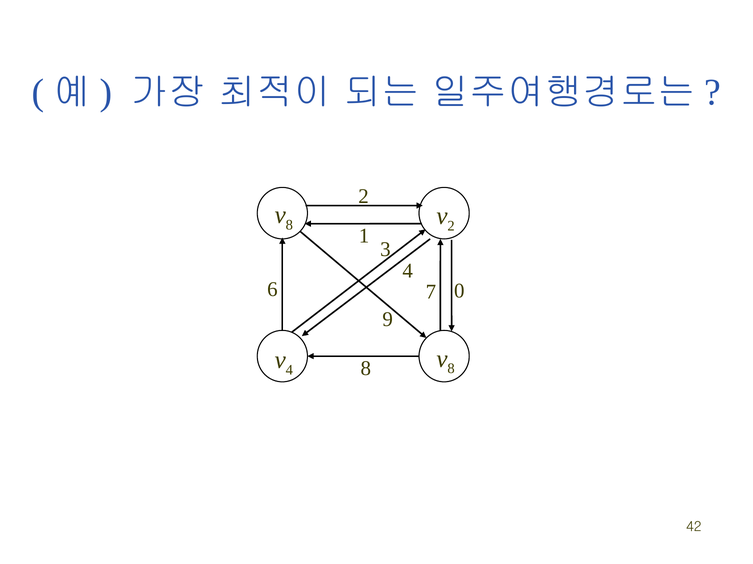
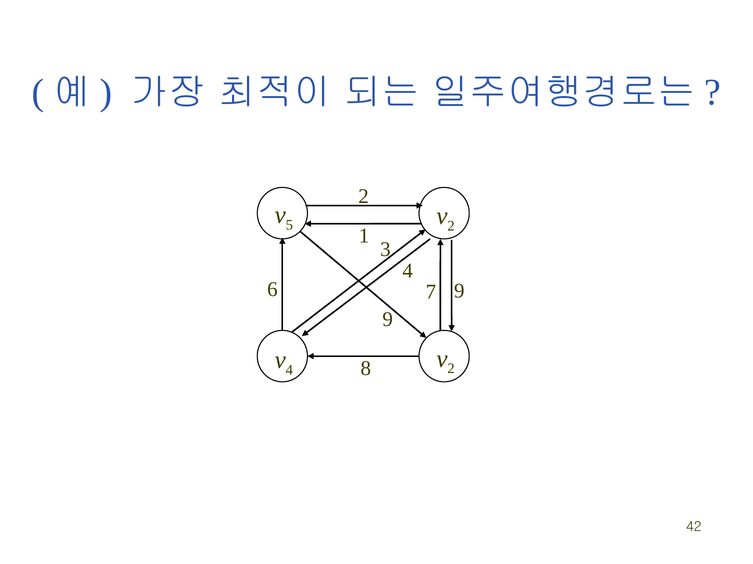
8: 8 -> 5 (289, 225)
6 0: 0 -> 9 (459, 291)
8: 8 -> 2 (451, 369)
